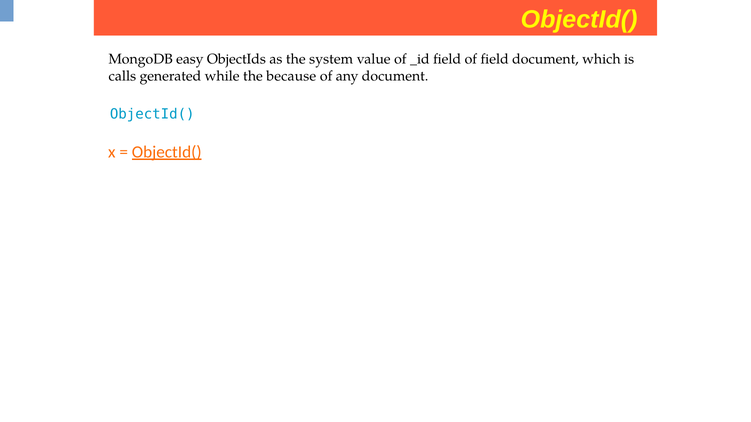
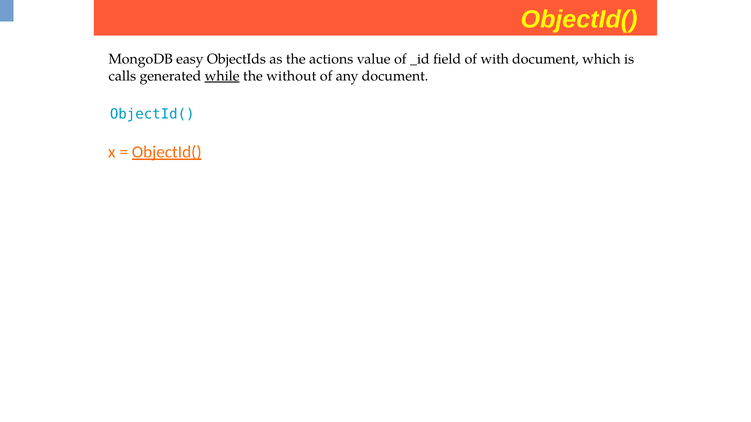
system: system -> actions (331, 59)
of field: field -> with (495, 59)
while underline: none -> present (222, 76)
because: because -> without (291, 76)
